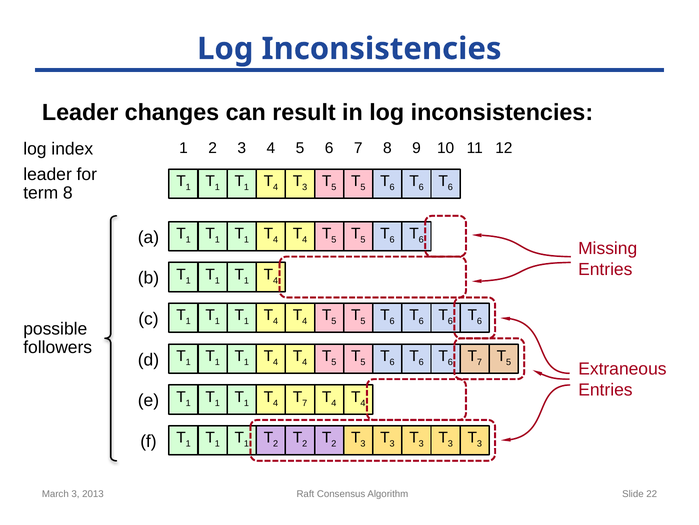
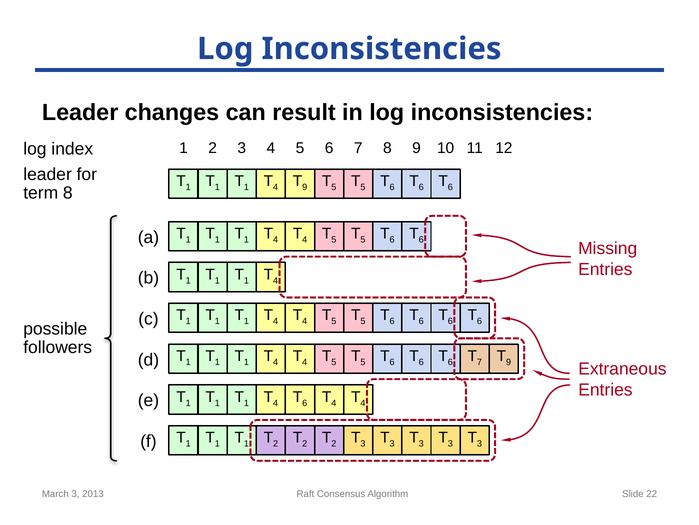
3: 3 -> 9 (305, 187)
5: 5 -> 9 (509, 362)
7: 7 -> 6 (305, 402)
